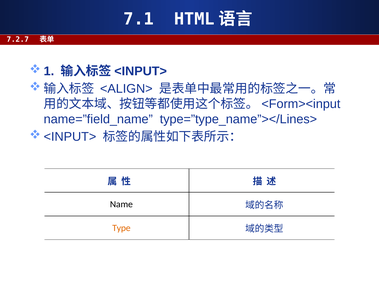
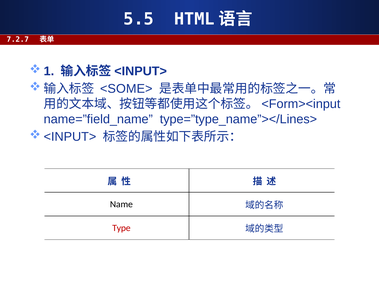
7.1: 7.1 -> 5.5 (139, 19)
<ALIGN>: <ALIGN> -> <SOME> (126, 89)
Type colour: orange -> red (121, 228)
